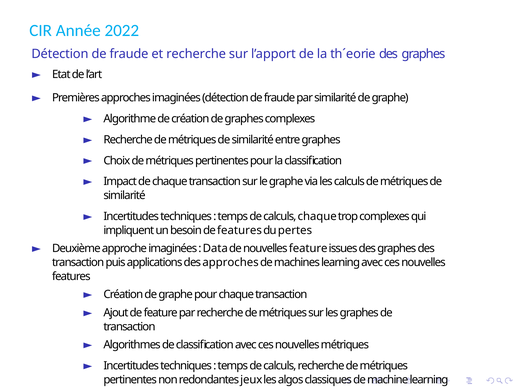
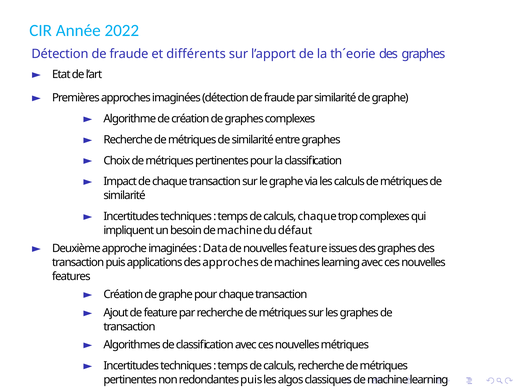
et recherche: recherche -> différents (196, 54)
besoin de features: features -> machine (240, 230)
pertes: pertes -> défaut (295, 230)
redondantes jeux: jeux -> puis (251, 380)
